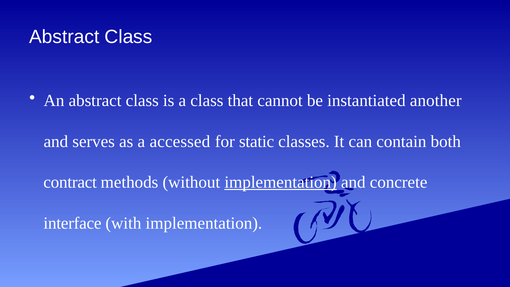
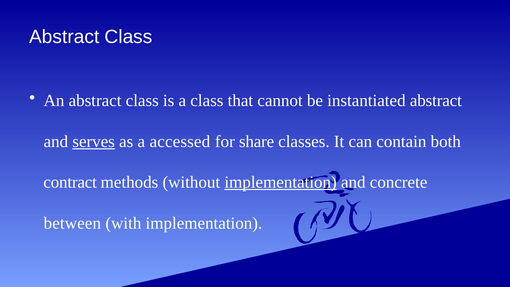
instantiated another: another -> abstract (436, 101)
serves underline: none -> present (94, 141)
static: static -> share (257, 141)
interface: interface -> between (72, 223)
